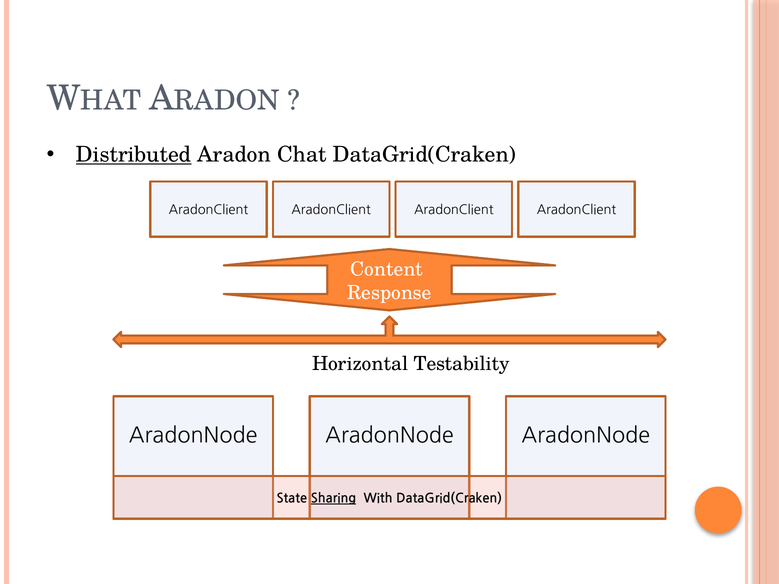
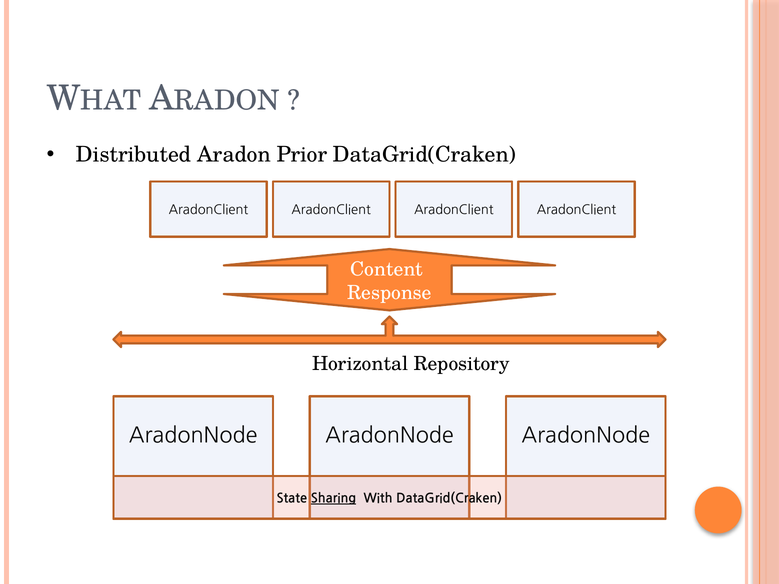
Distributed underline: present -> none (134, 155)
Chat: Chat -> Prior (302, 155)
Testability: Testability -> Repository (462, 364)
